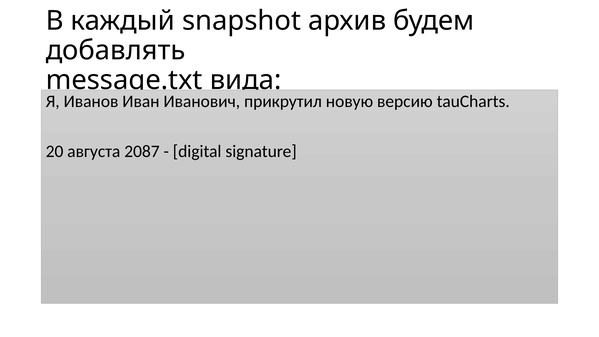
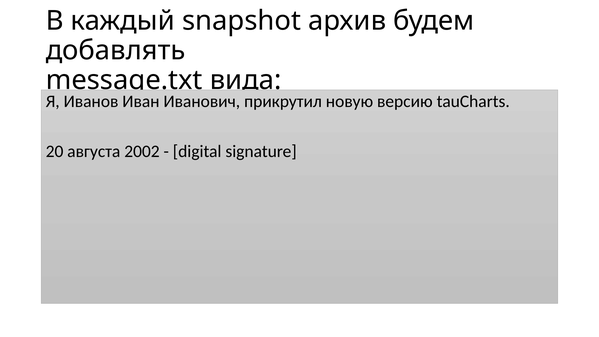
2087: 2087 -> 2002 (142, 151)
